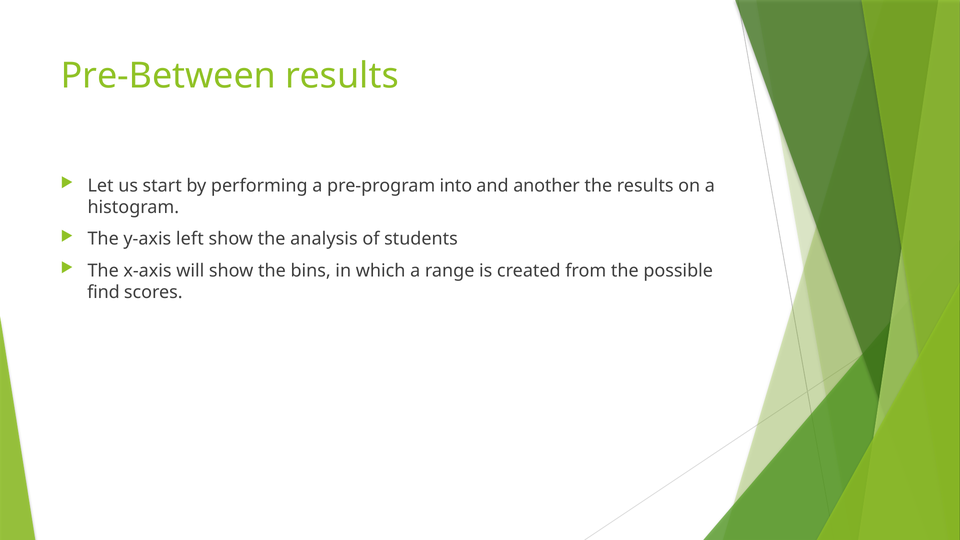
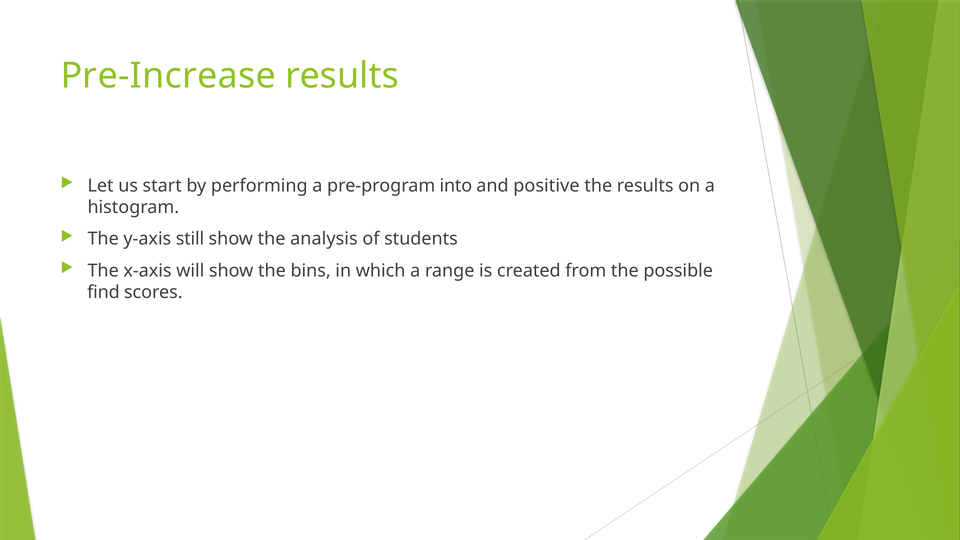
Pre-Between: Pre-Between -> Pre-Increase (168, 76)
another: another -> positive (546, 186)
left: left -> still (190, 239)
